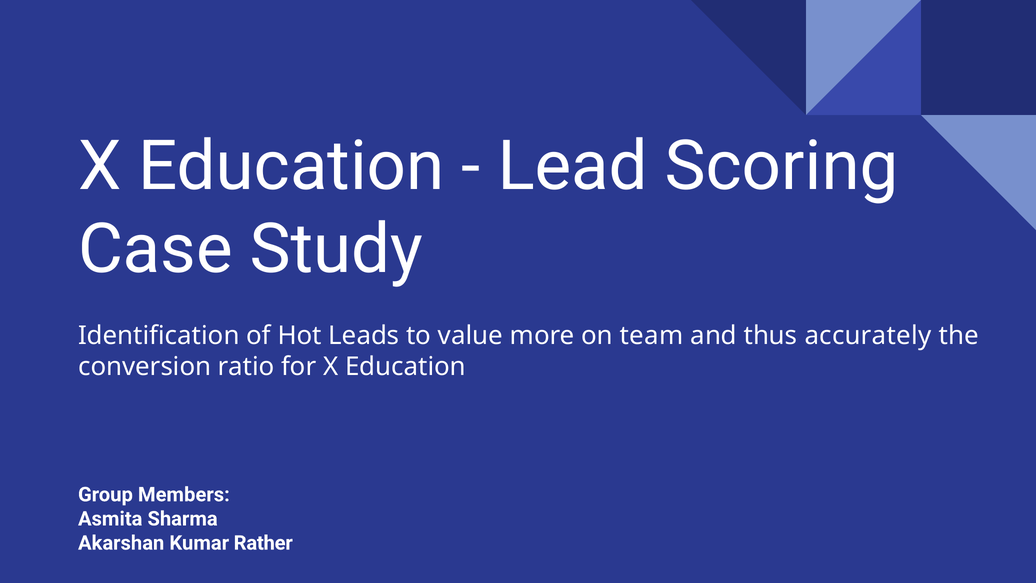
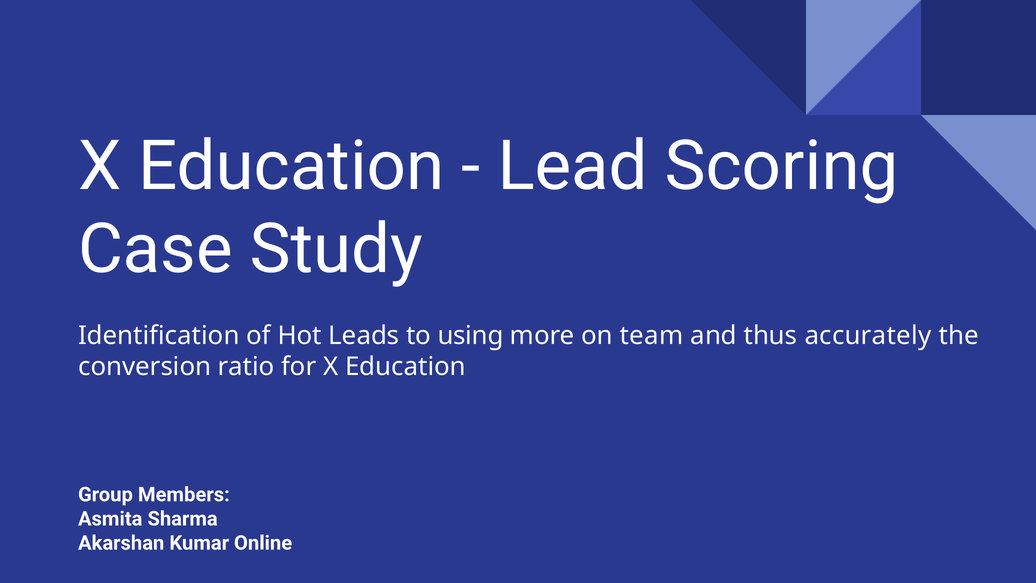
value: value -> using (471, 335)
Rather: Rather -> Online (263, 543)
